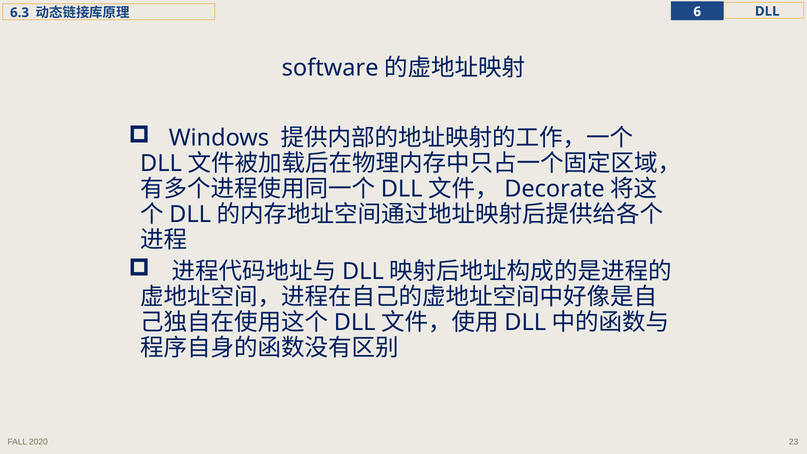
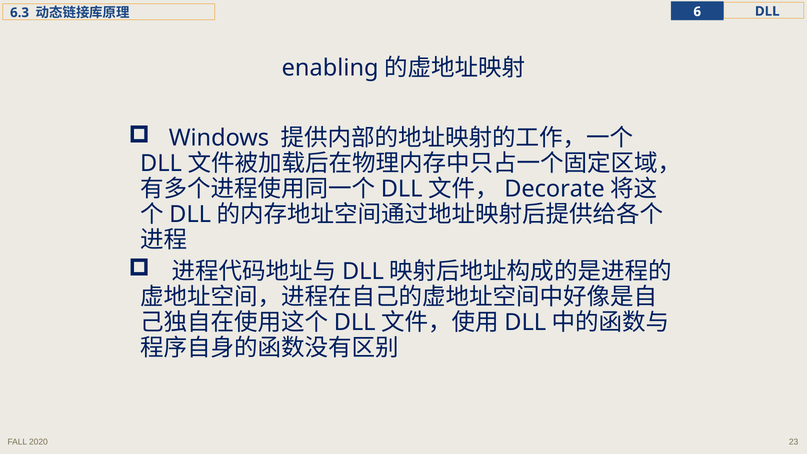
software: software -> enabling (330, 68)
